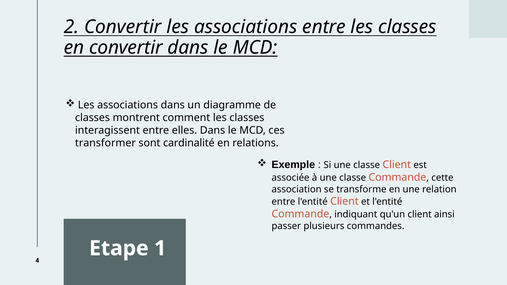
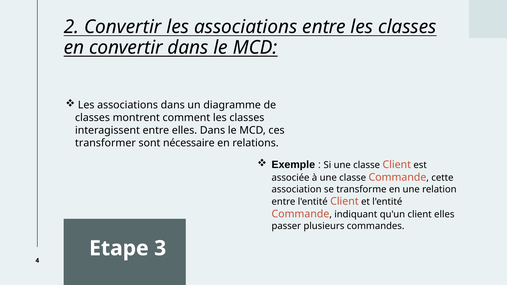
cardinalité: cardinalité -> nécessaire (189, 143)
client ainsi: ainsi -> elles (444, 214)
1: 1 -> 3 (160, 248)
